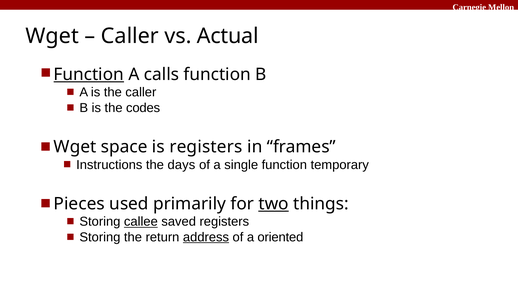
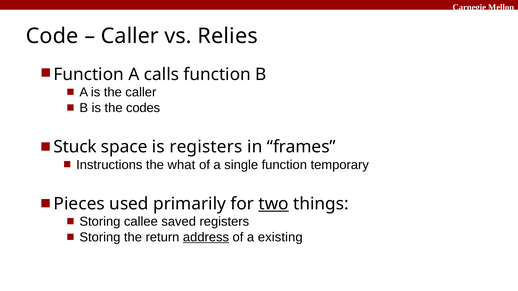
Wget: Wget -> Code (52, 36)
Actual: Actual -> Relies (228, 36)
Function underline: present -> none (89, 75)
Wget: Wget -> Stuck (75, 147)
days: days -> what (181, 165)
callee underline: present -> none (141, 222)
oriented: oriented -> existing (280, 237)
